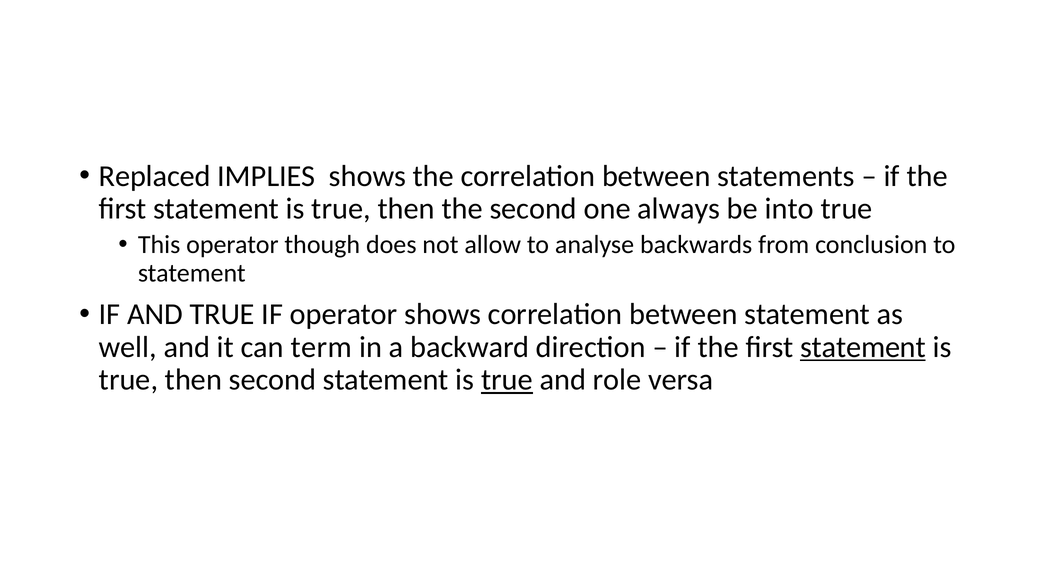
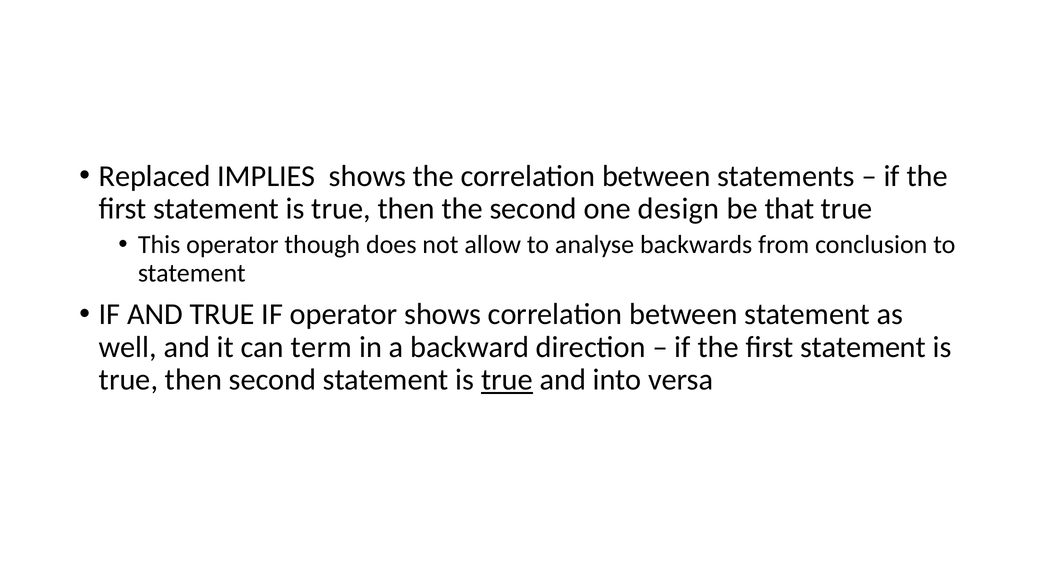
always: always -> design (679, 209)
into: into -> that (790, 209)
statement underline: present -> none (863, 347)
role: role -> into (617, 380)
